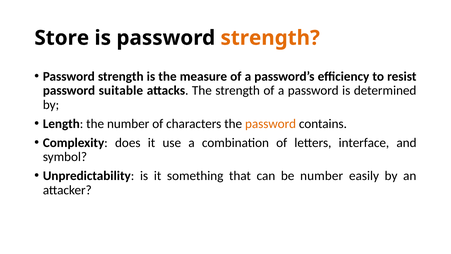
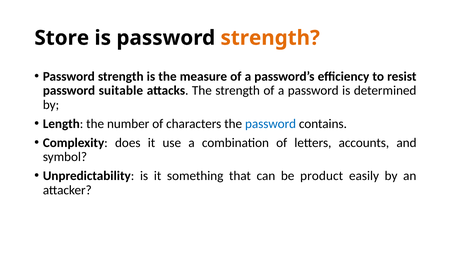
password colour: orange -> blue (271, 124)
interface: interface -> accounts (364, 142)
be number: number -> product (322, 176)
